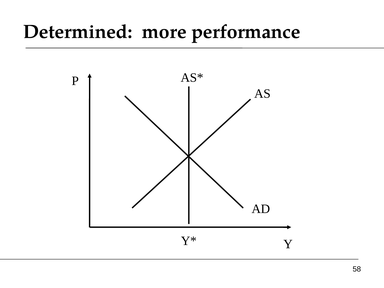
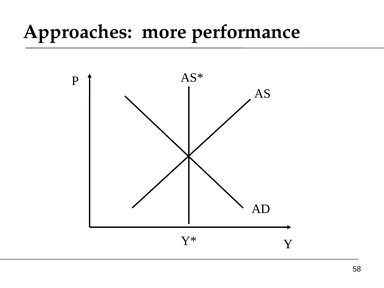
Determined: Determined -> Approaches (78, 32)
